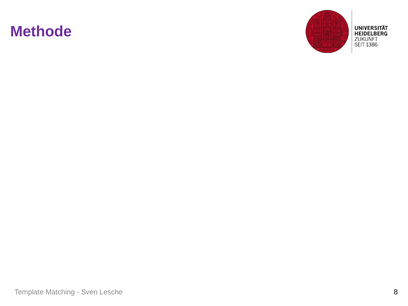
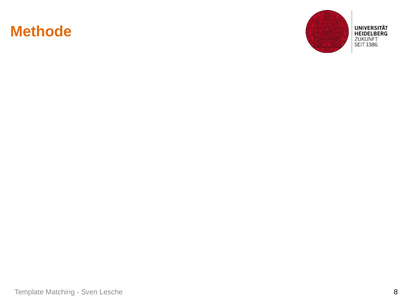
Methode colour: purple -> orange (41, 32)
